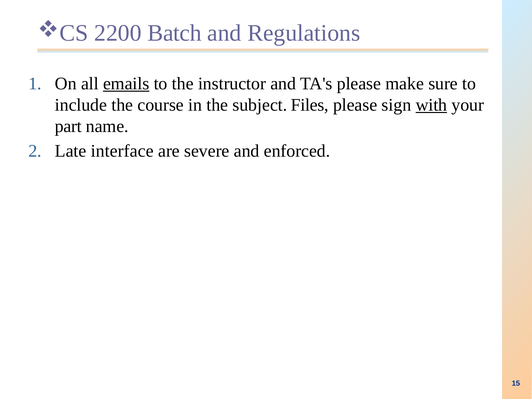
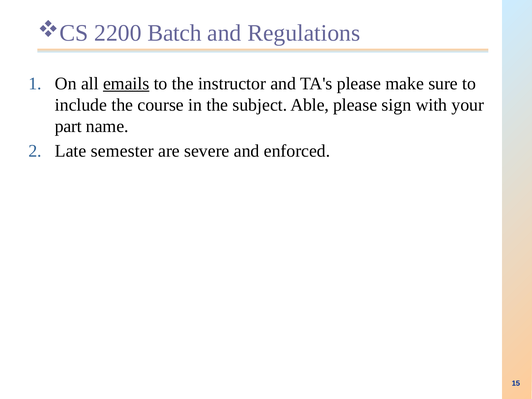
Files: Files -> Able (310, 105)
with underline: present -> none (431, 105)
interface: interface -> semester (122, 151)
